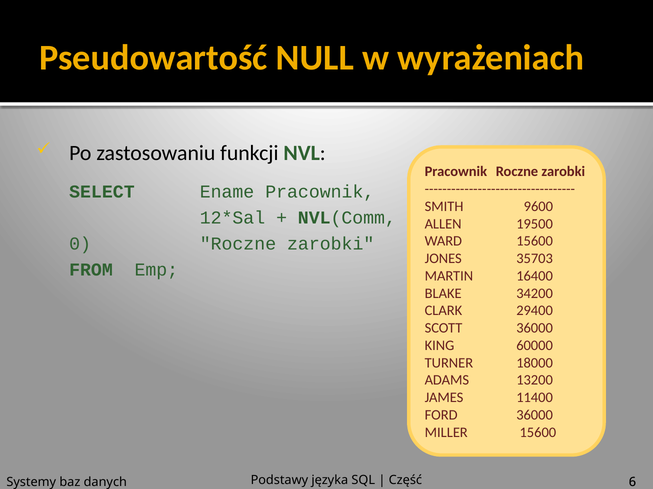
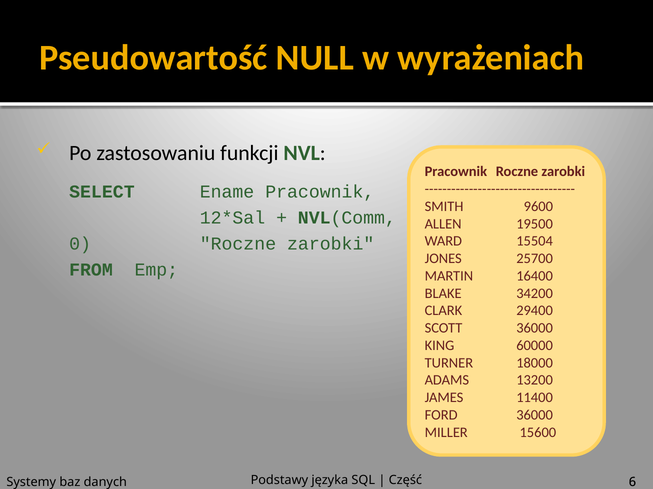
WARD 15600: 15600 -> 15504 (535, 242)
35703: 35703 -> 25700 (535, 259)
